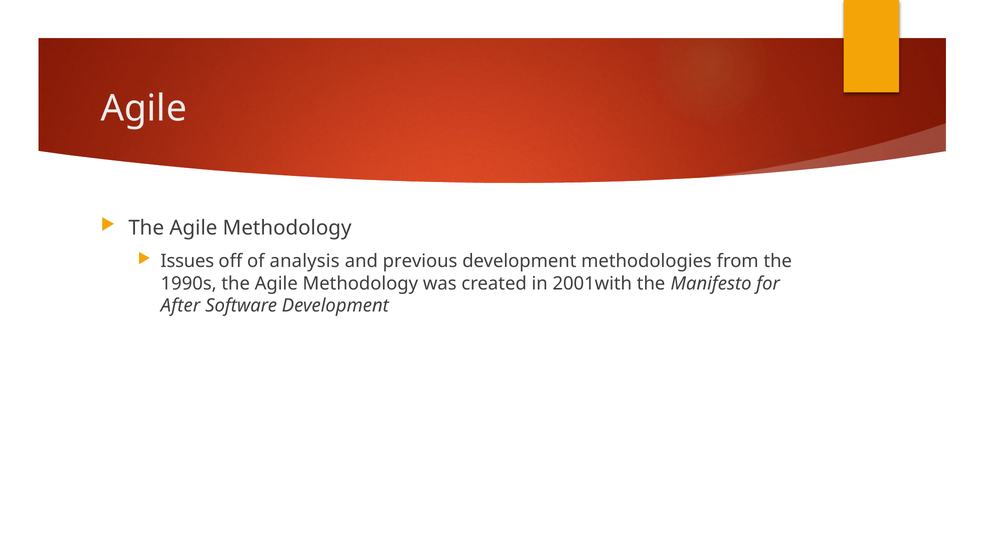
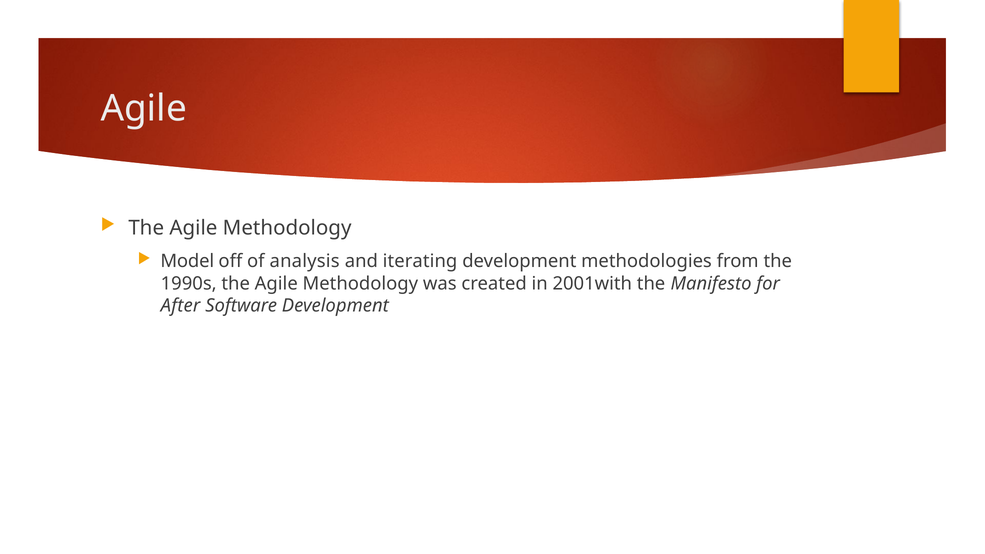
Issues: Issues -> Model (187, 261)
previous: previous -> iterating (420, 261)
